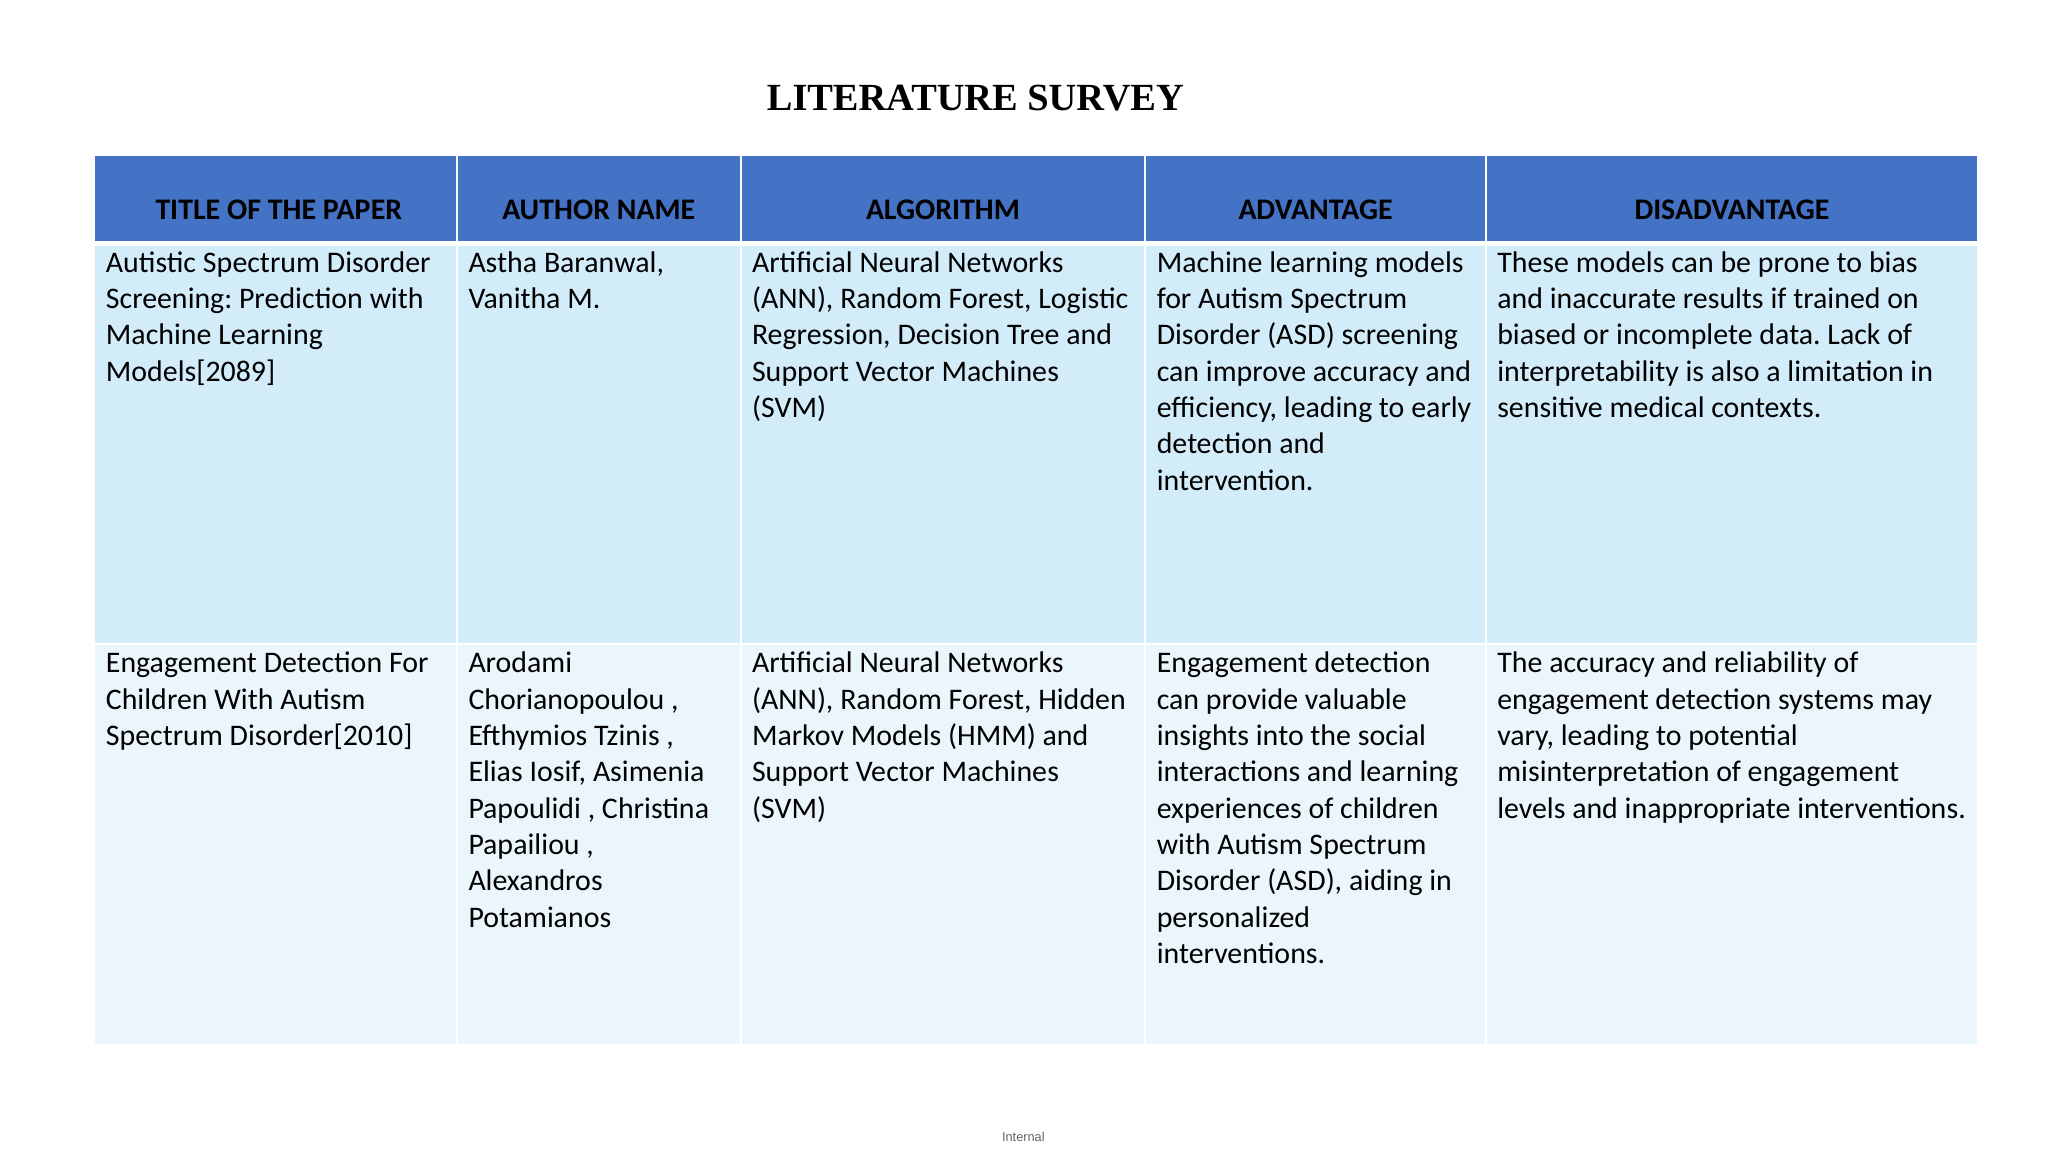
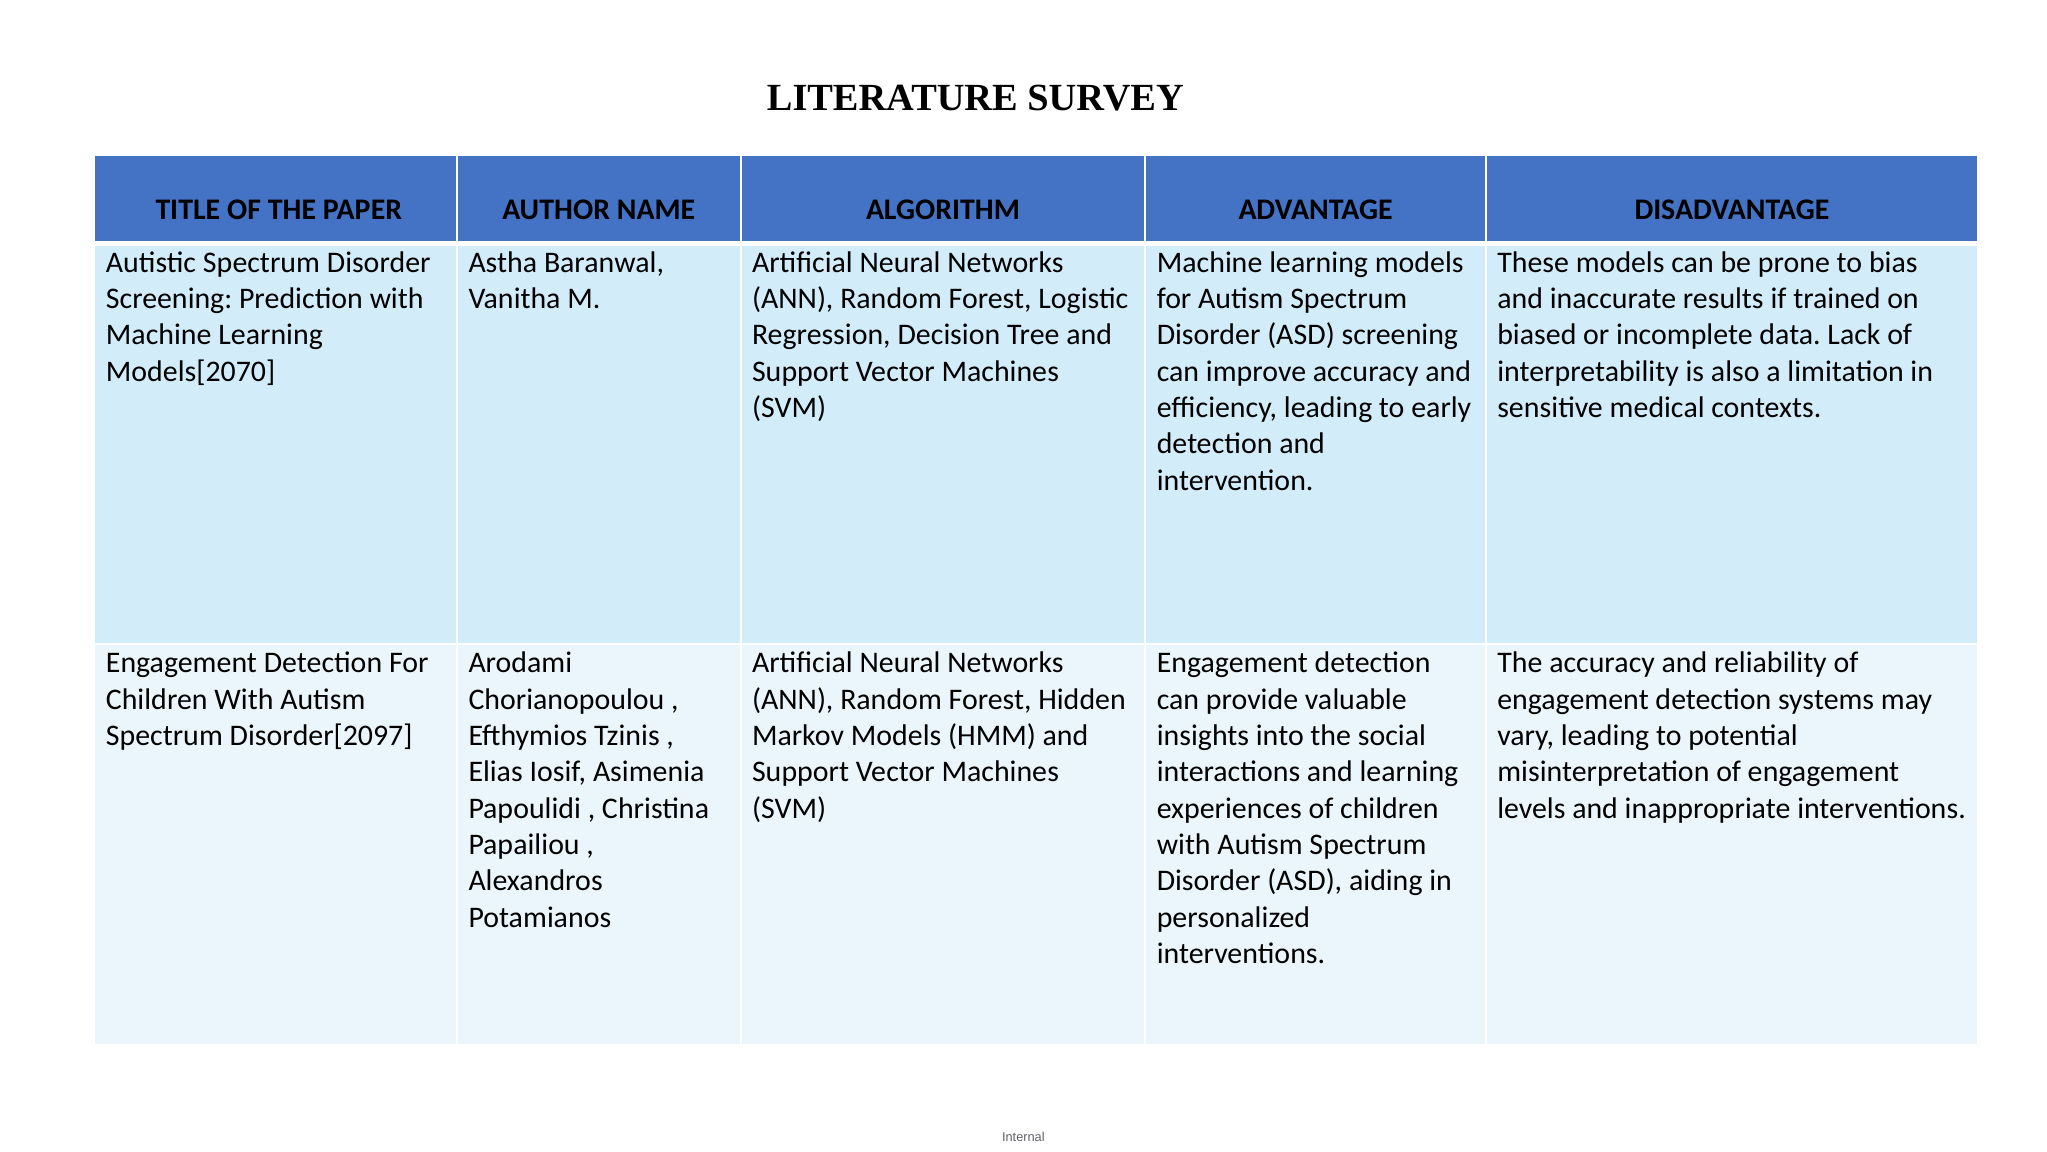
Models[2089: Models[2089 -> Models[2070 (191, 371)
Disorder[2010: Disorder[2010 -> Disorder[2097 (321, 735)
